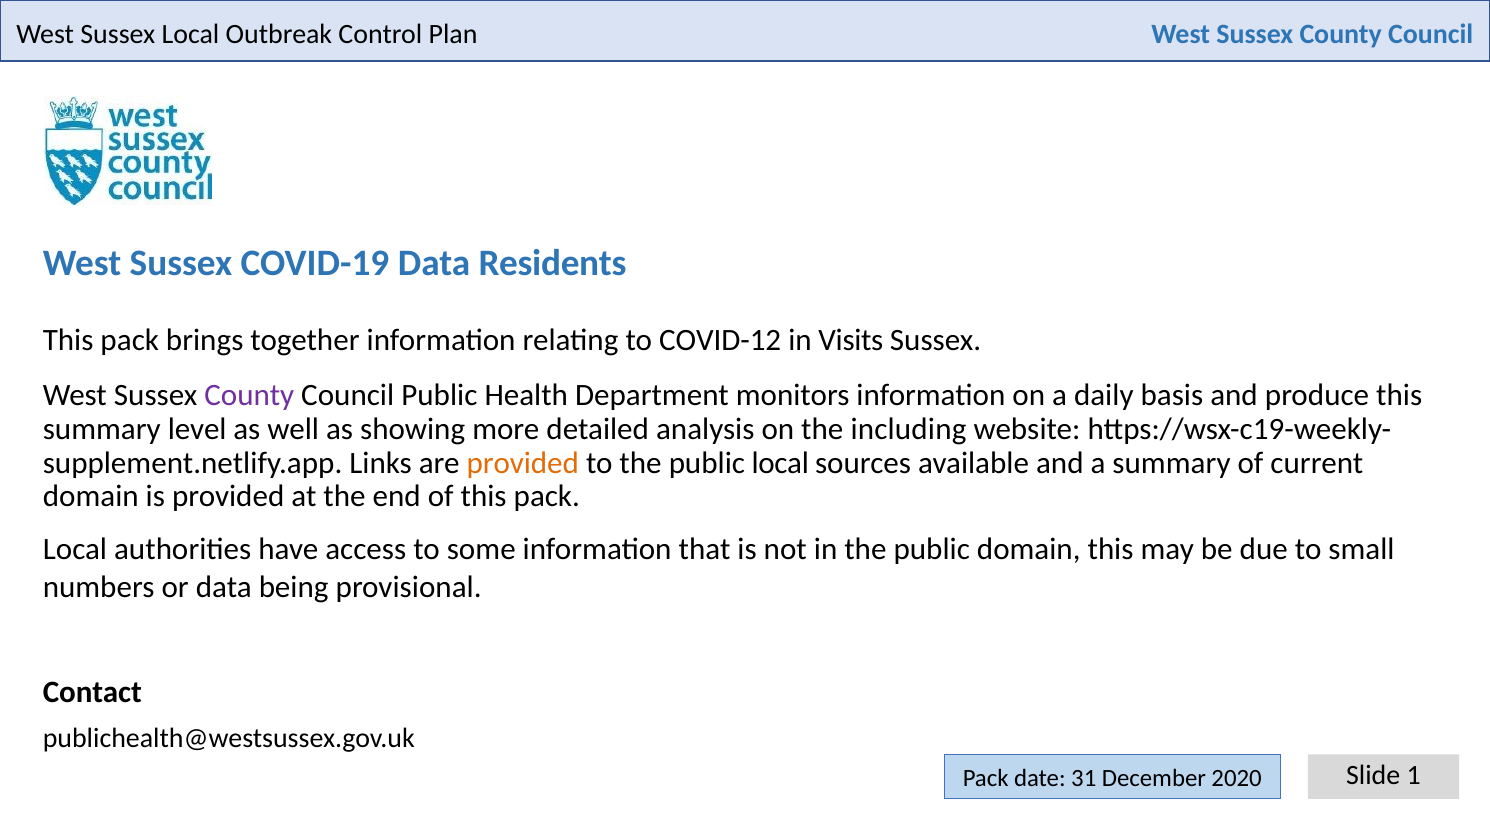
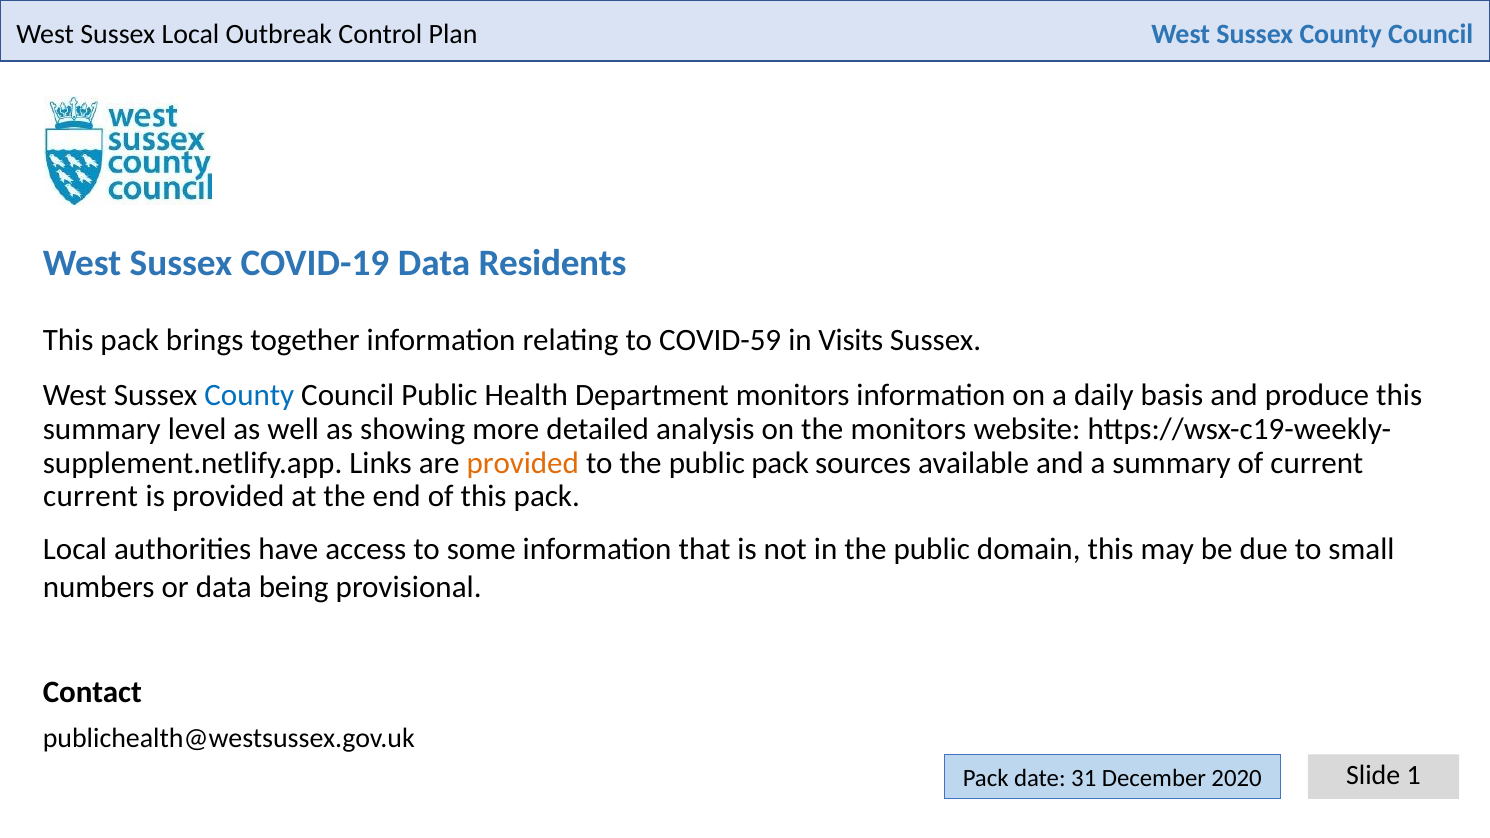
COVID-12: COVID-12 -> COVID-59 (720, 340)
County colour: purple -> blue (249, 396)
the including: including -> monitors (908, 429)
public local: local -> pack (780, 463)
domain: domain -> current (91, 496)
